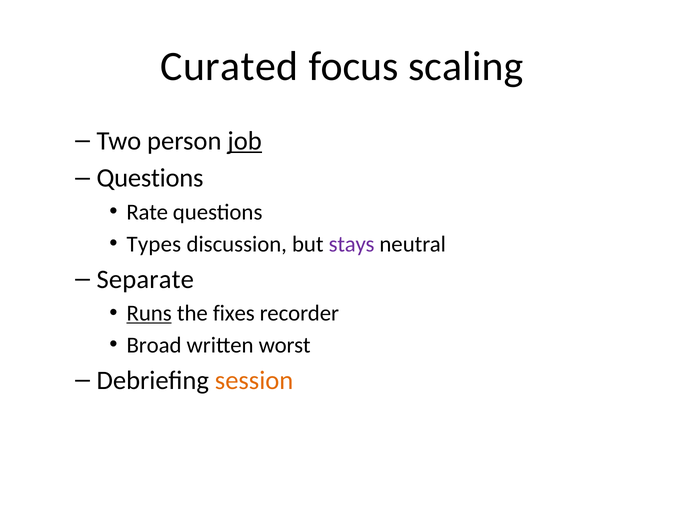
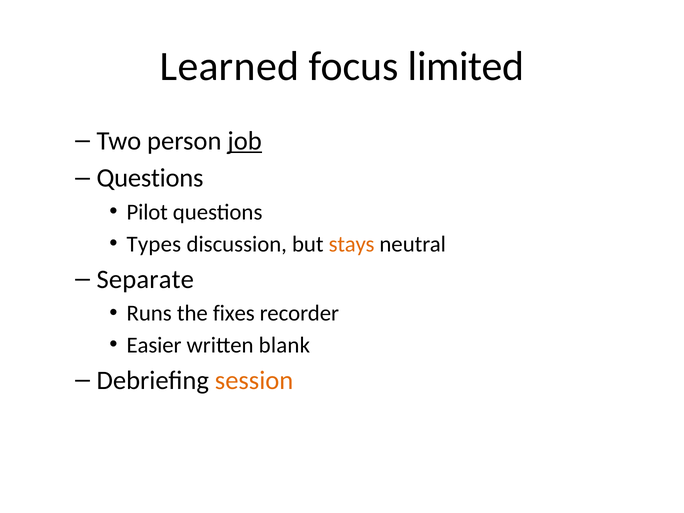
Curated: Curated -> Learned (229, 66)
scaling: scaling -> limited (466, 66)
Rate: Rate -> Pilot (147, 212)
stays colour: purple -> orange (352, 244)
Runs underline: present -> none (149, 313)
Broad: Broad -> Easier (154, 345)
worst: worst -> blank (284, 345)
